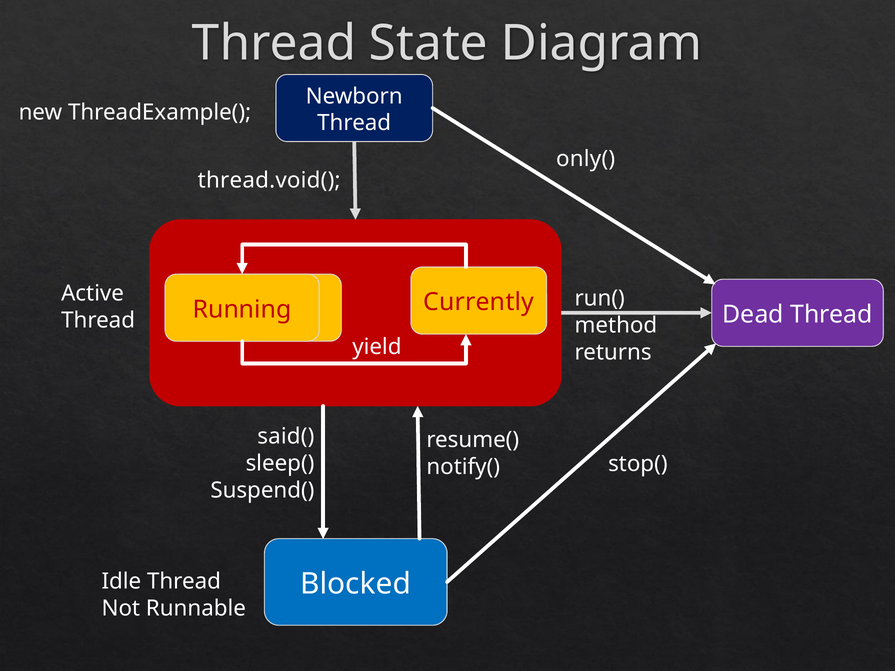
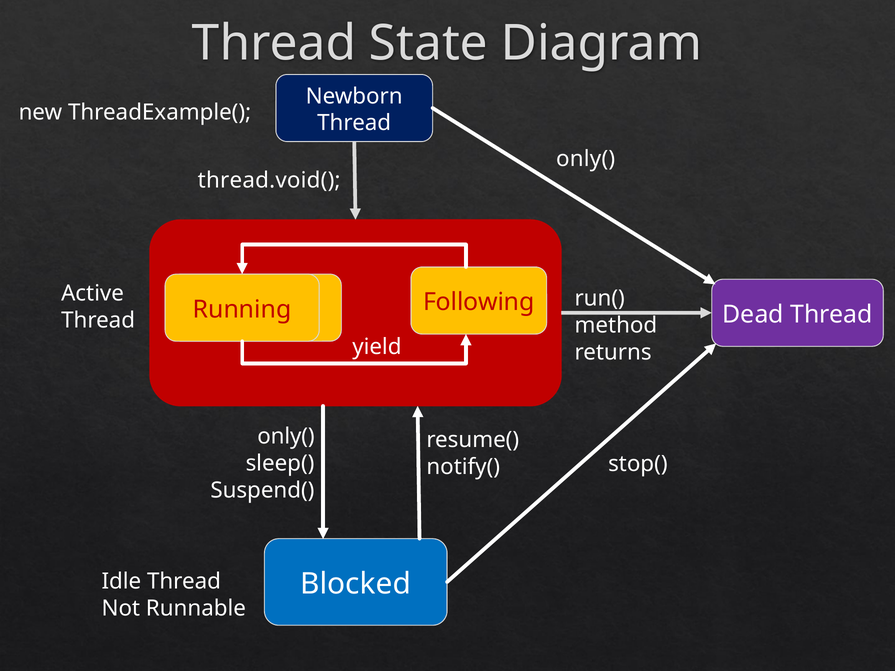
Currently: Currently -> Following (479, 302)
said(: said( -> only( (286, 437)
